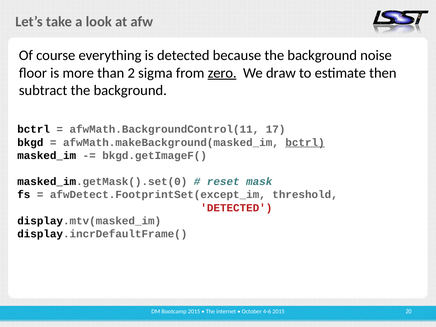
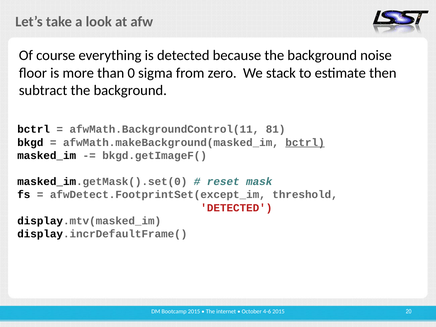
2: 2 -> 0 (131, 73)
zero underline: present -> none (222, 73)
draw: draw -> stack (281, 73)
17: 17 -> 81 (276, 129)
